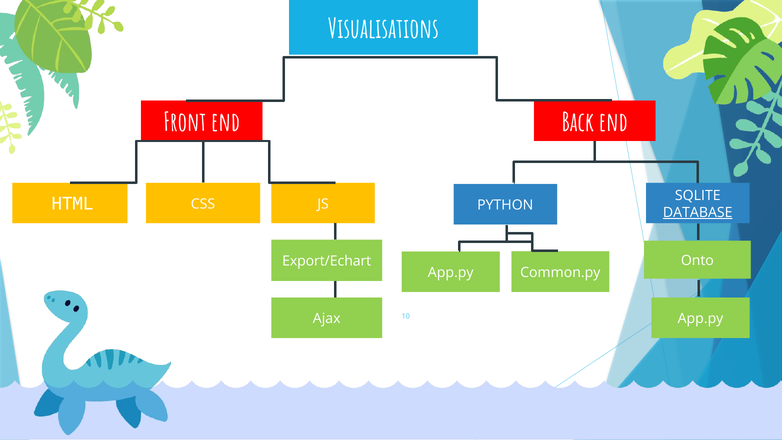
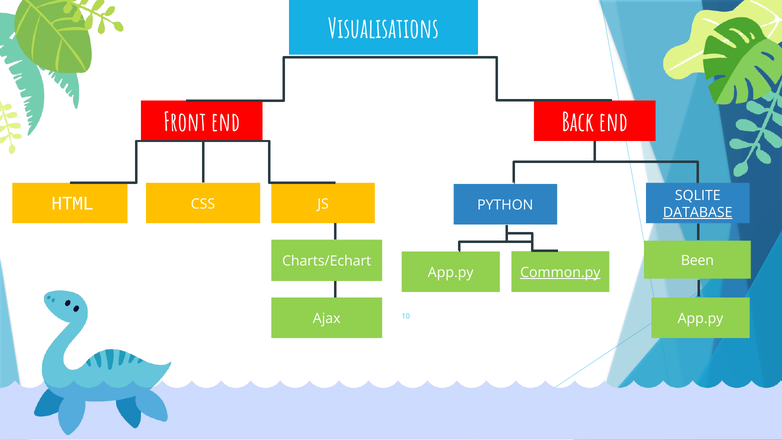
Onto: Onto -> Been (697, 261)
Export/Echart: Export/Echart -> Charts/Echart (327, 261)
Common.py underline: none -> present (560, 272)
